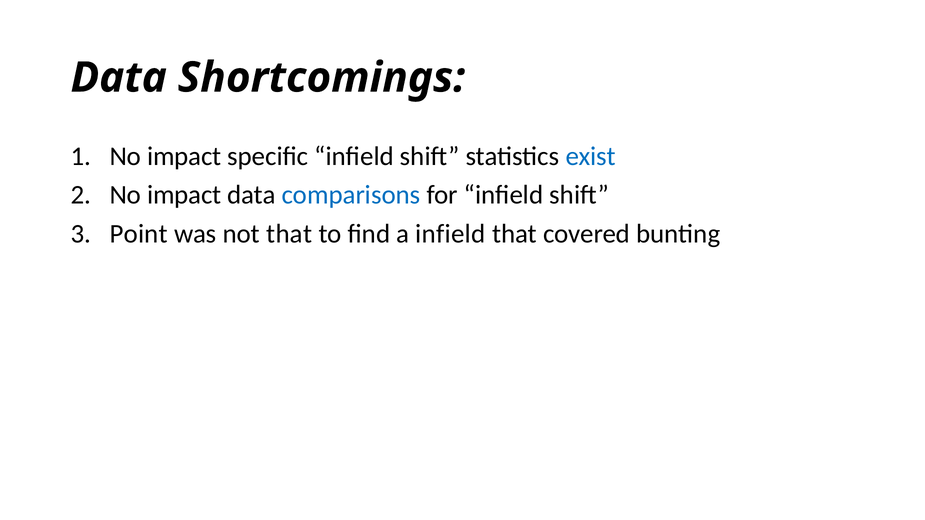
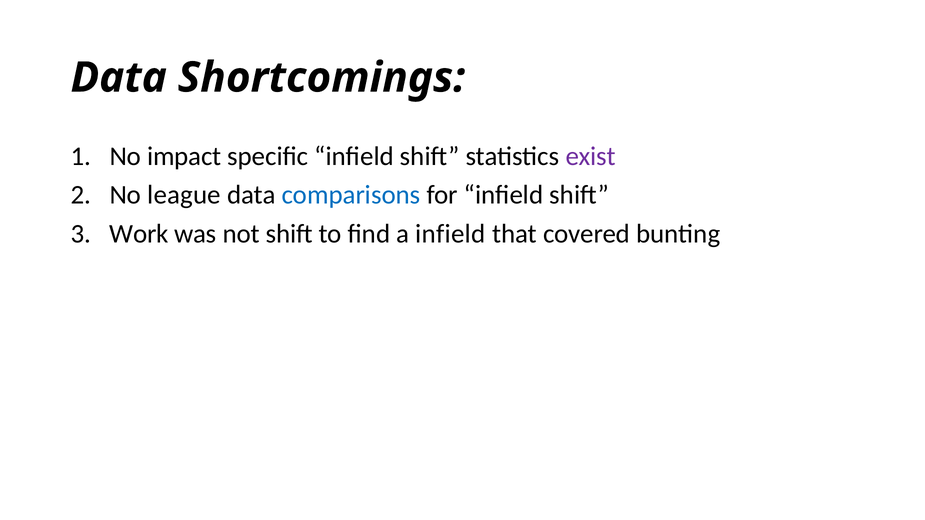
exist colour: blue -> purple (591, 156)
impact: impact -> league (184, 195)
Point: Point -> Work (139, 234)
not that: that -> shift (289, 234)
